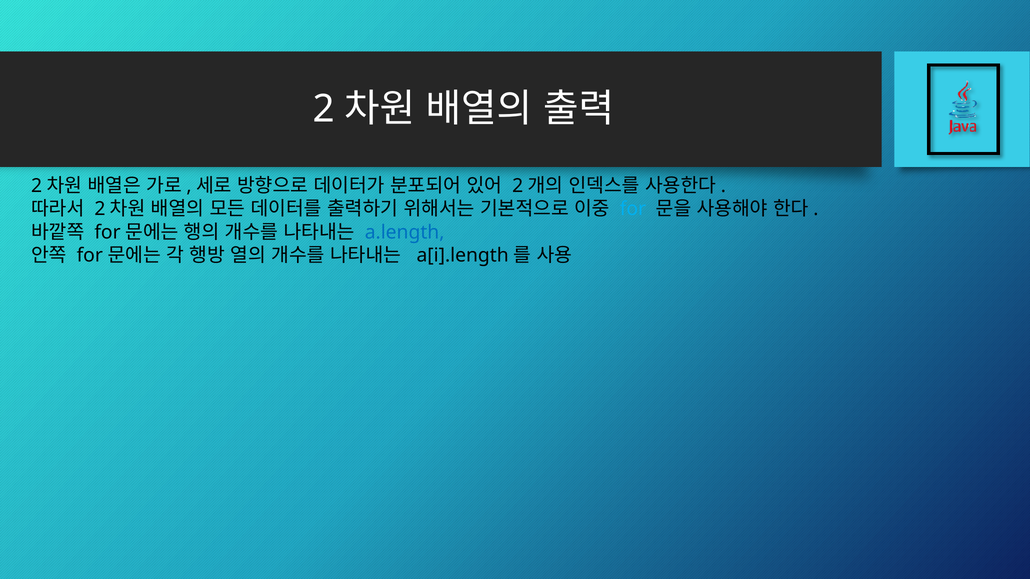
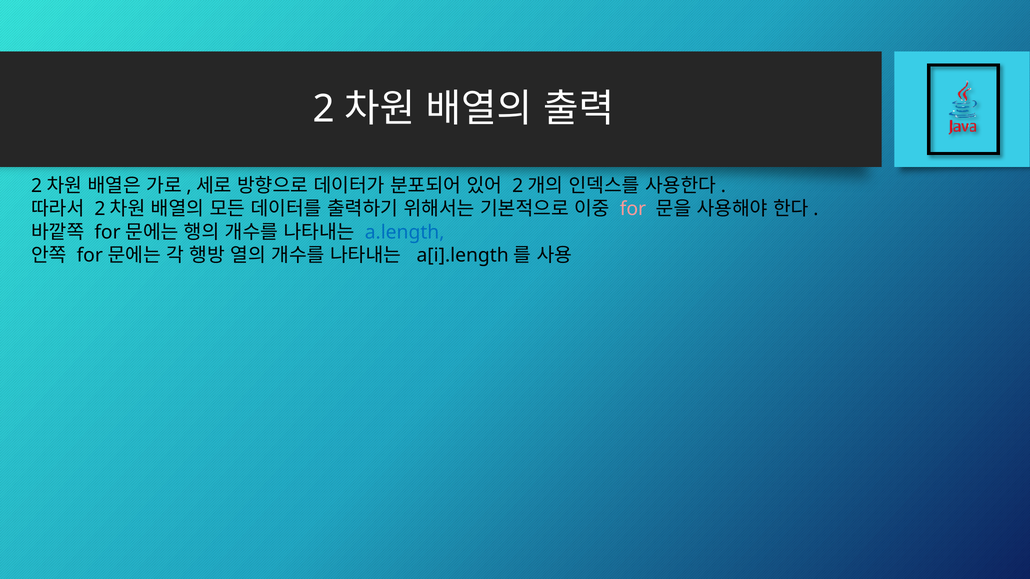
for colour: light blue -> pink (633, 209)
